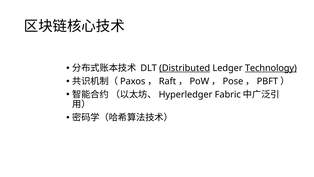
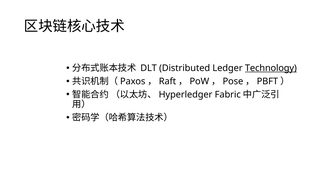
Distributed underline: present -> none (185, 68)
